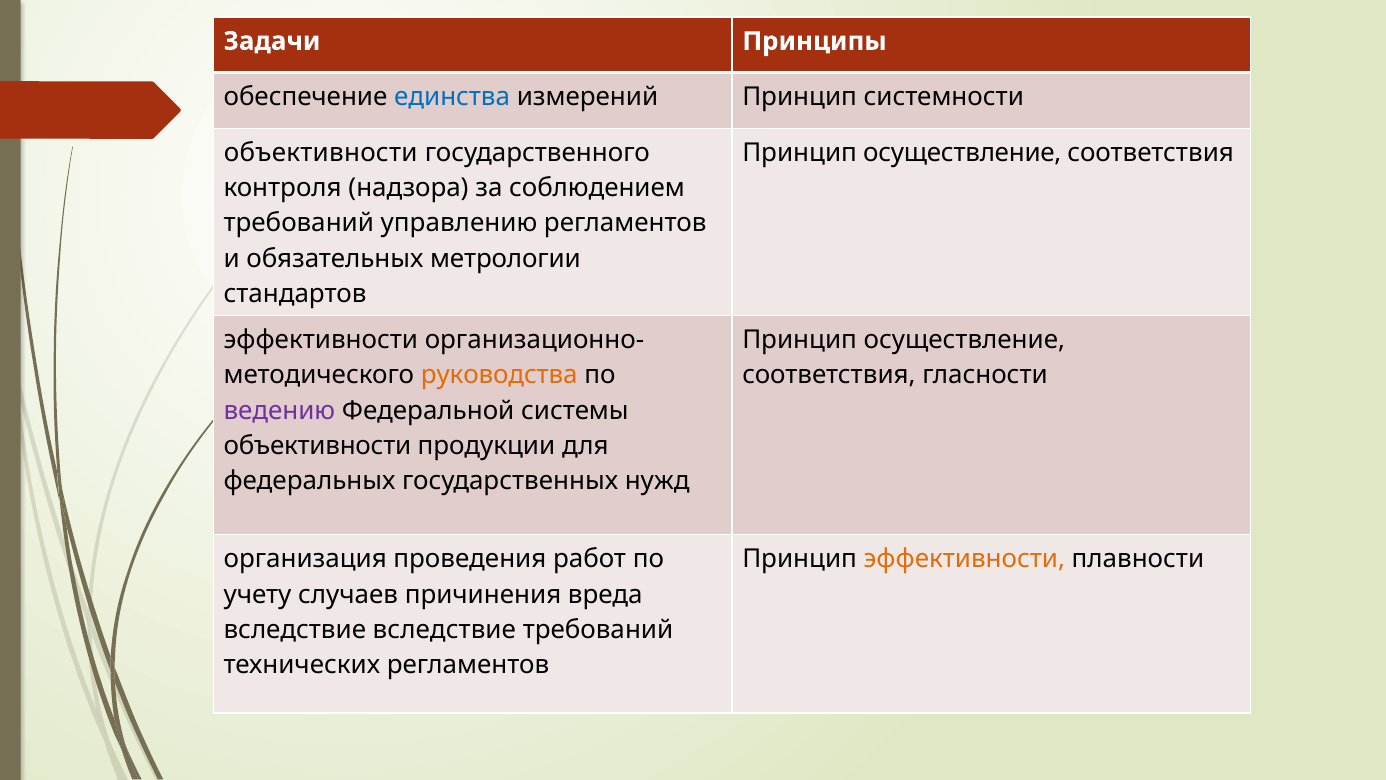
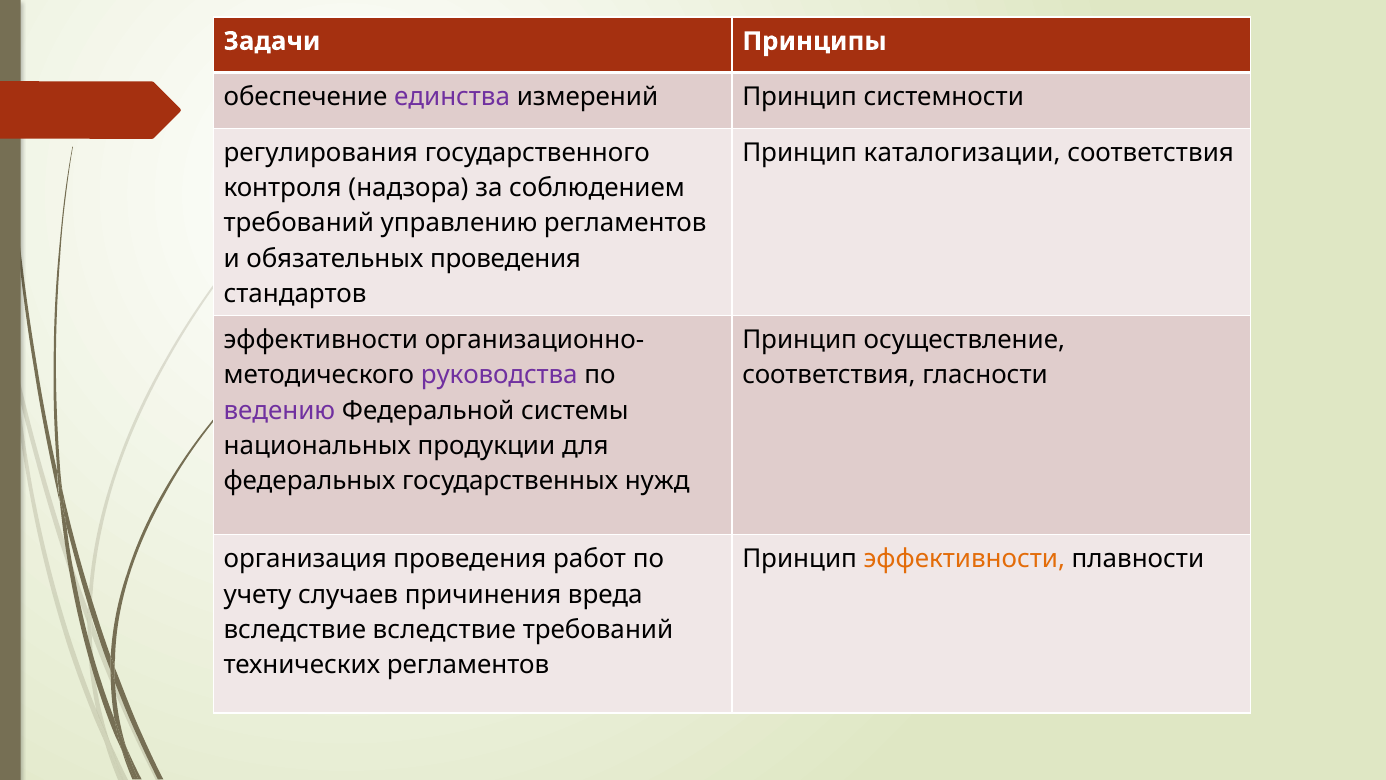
единства colour: blue -> purple (452, 97)
объективности: объективности -> регулирования (321, 152)
осуществление: осуществление -> каталогизации (962, 152)
обязательных метрологии: метрологии -> проведения (505, 258)
руководства colour: orange -> purple (499, 375)
объективности: объективности -> национальных (317, 446)
